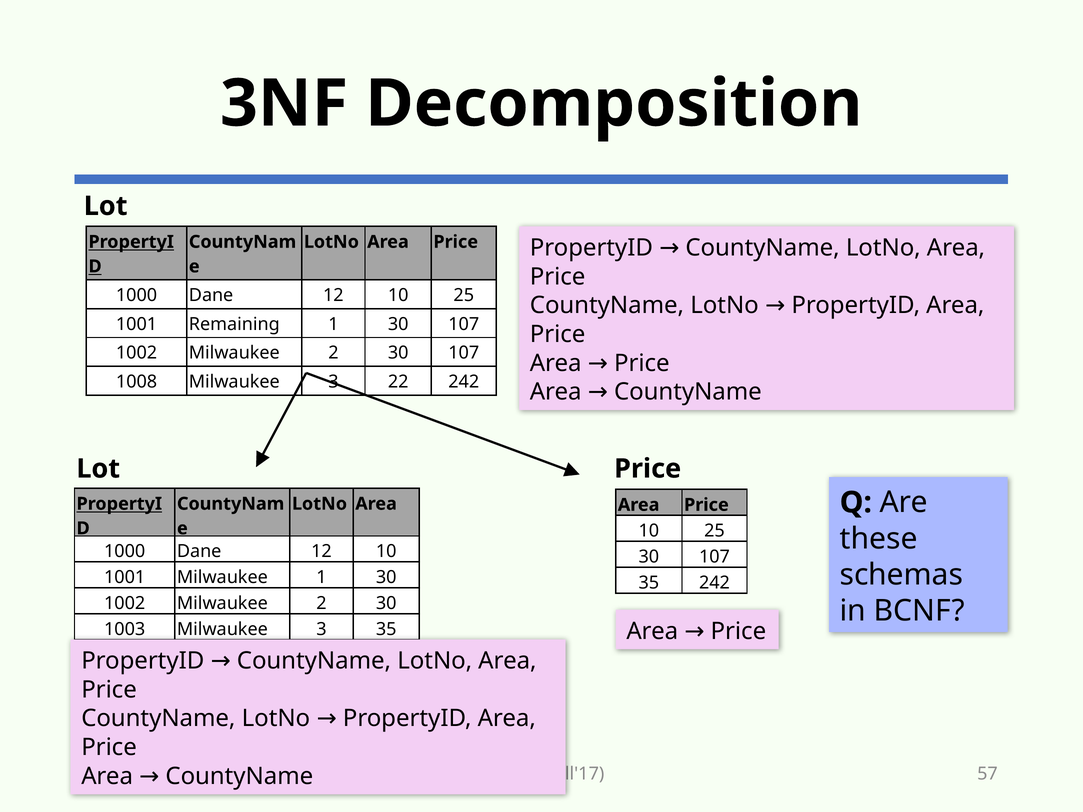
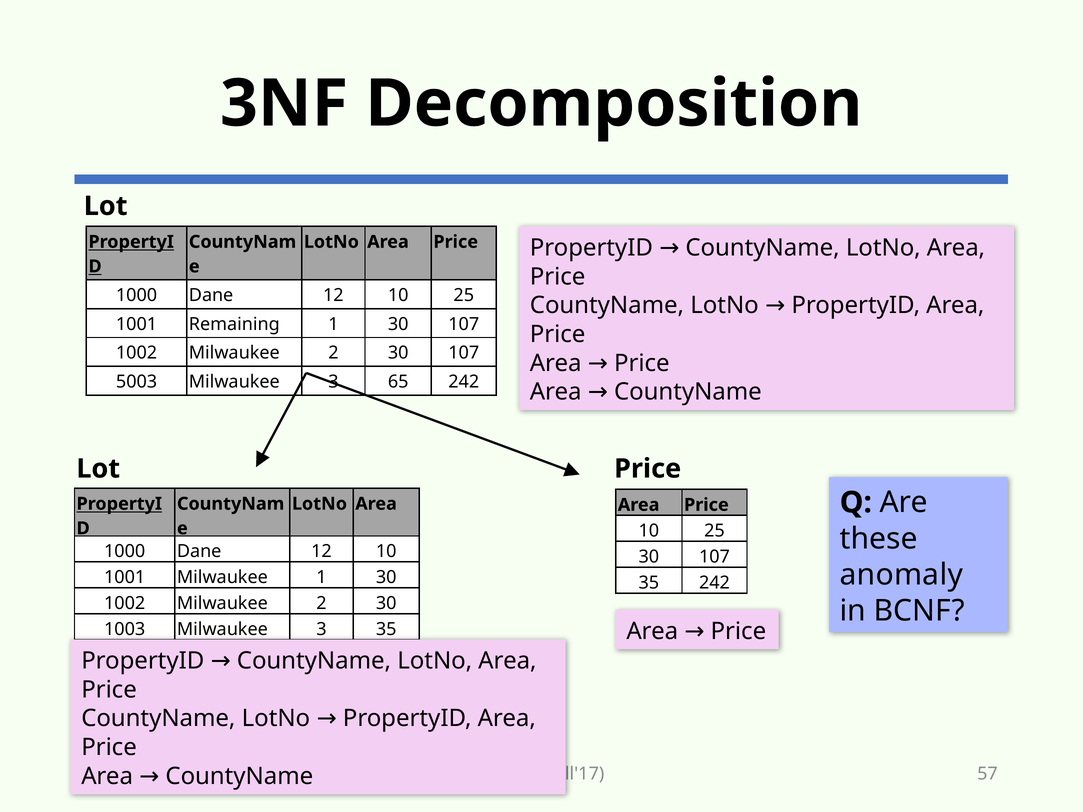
1008: 1008 -> 5003 (137, 382)
22: 22 -> 65 (398, 382)
schemas: schemas -> anomaly (901, 575)
